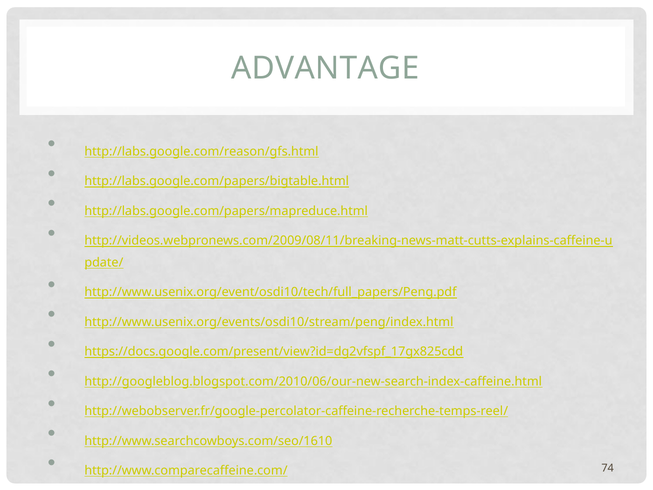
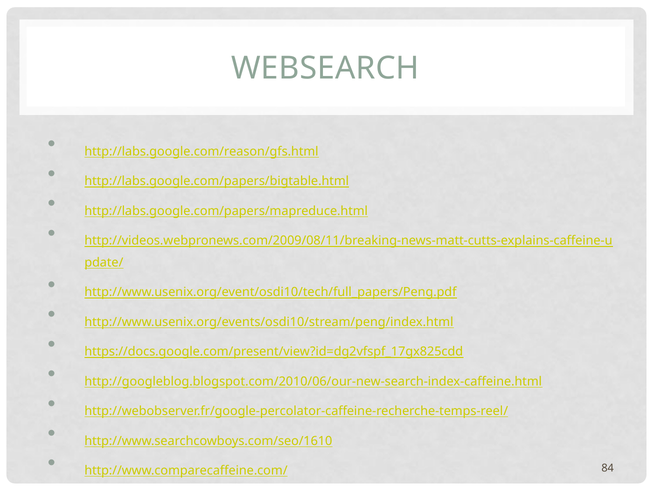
ADVANTAGE: ADVANTAGE -> WEBSEARCH (325, 68)
74: 74 -> 84 (608, 468)
